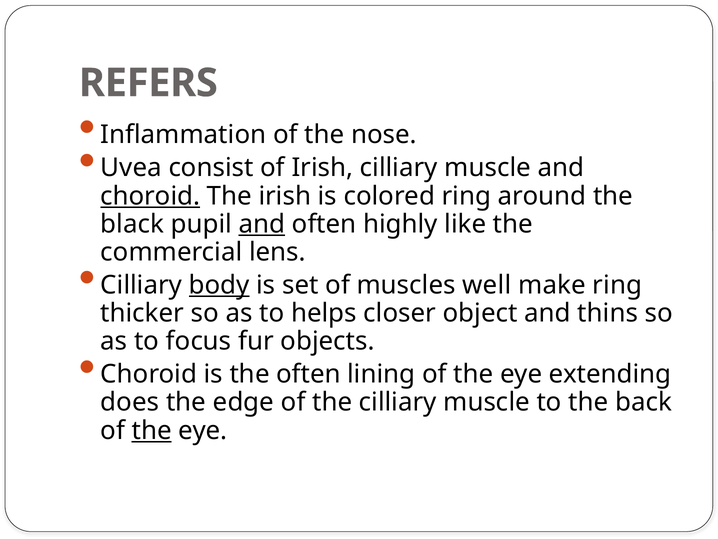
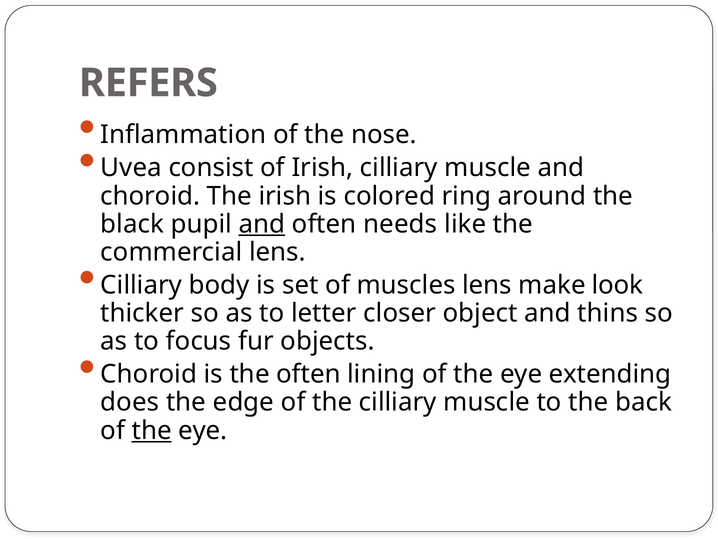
choroid underline: present -> none (150, 196)
highly: highly -> needs (400, 224)
body underline: present -> none (219, 285)
muscles well: well -> lens (487, 285)
make ring: ring -> look (617, 285)
helps: helps -> letter (324, 313)
